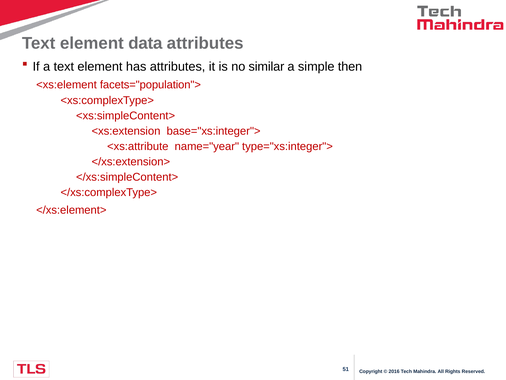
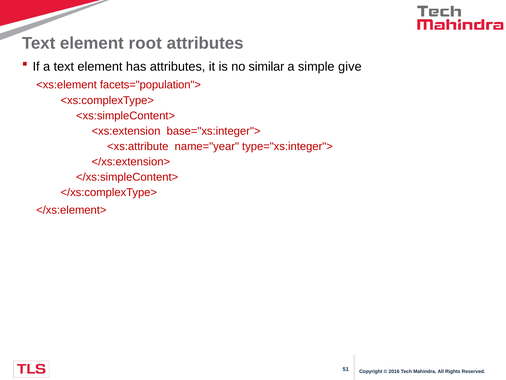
data: data -> root (145, 43)
then: then -> give (350, 66)
